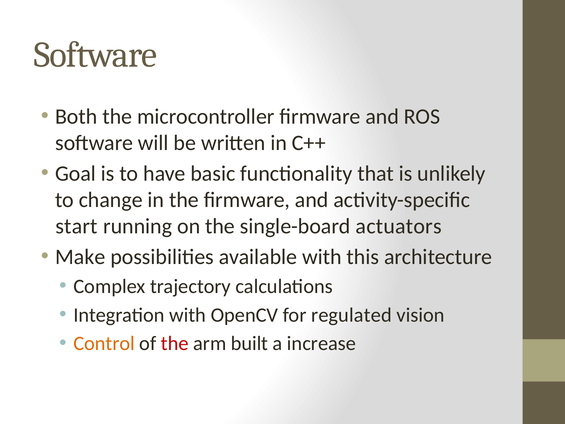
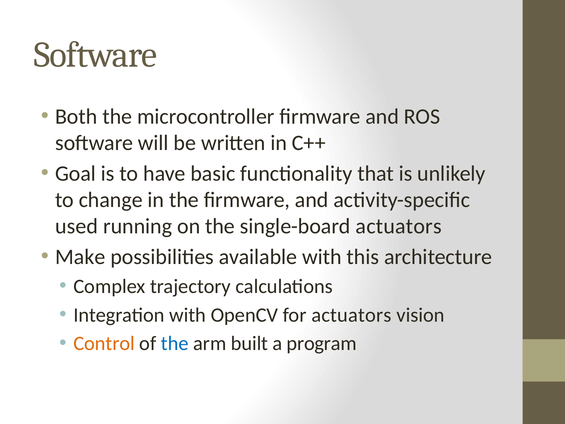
start: start -> used (77, 226)
for regulated: regulated -> actuators (351, 315)
the colour: red -> blue (175, 343)
increase: increase -> program (322, 343)
